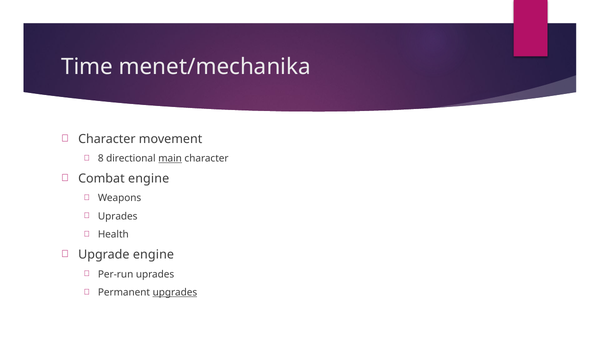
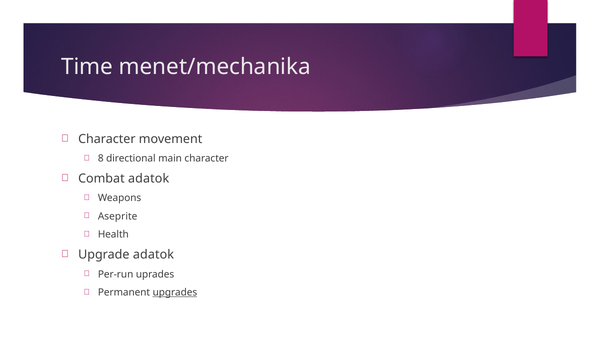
main underline: present -> none (170, 158)
Combat engine: engine -> adatok (149, 178)
Uprades: Uprades -> Aseprite (118, 216)
Upgrade engine: engine -> adatok (153, 254)
